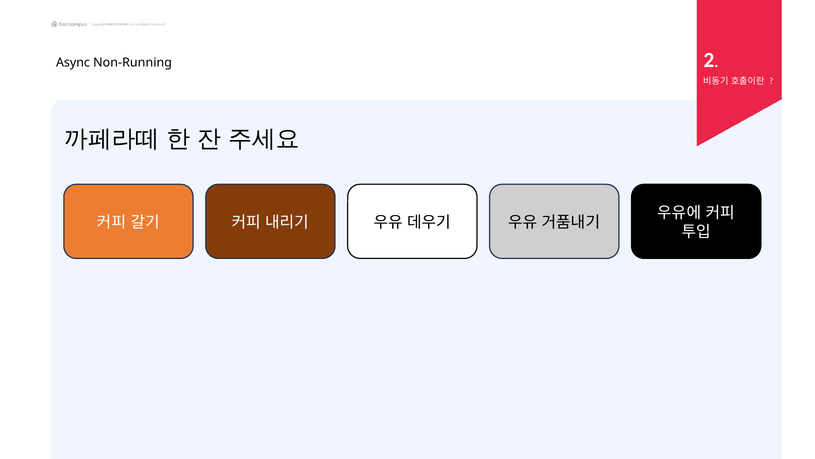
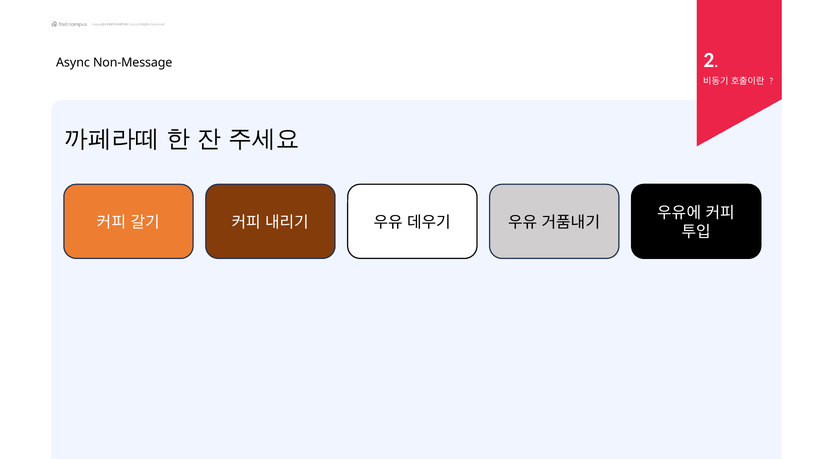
Non-Running: Non-Running -> Non-Message (133, 63)
